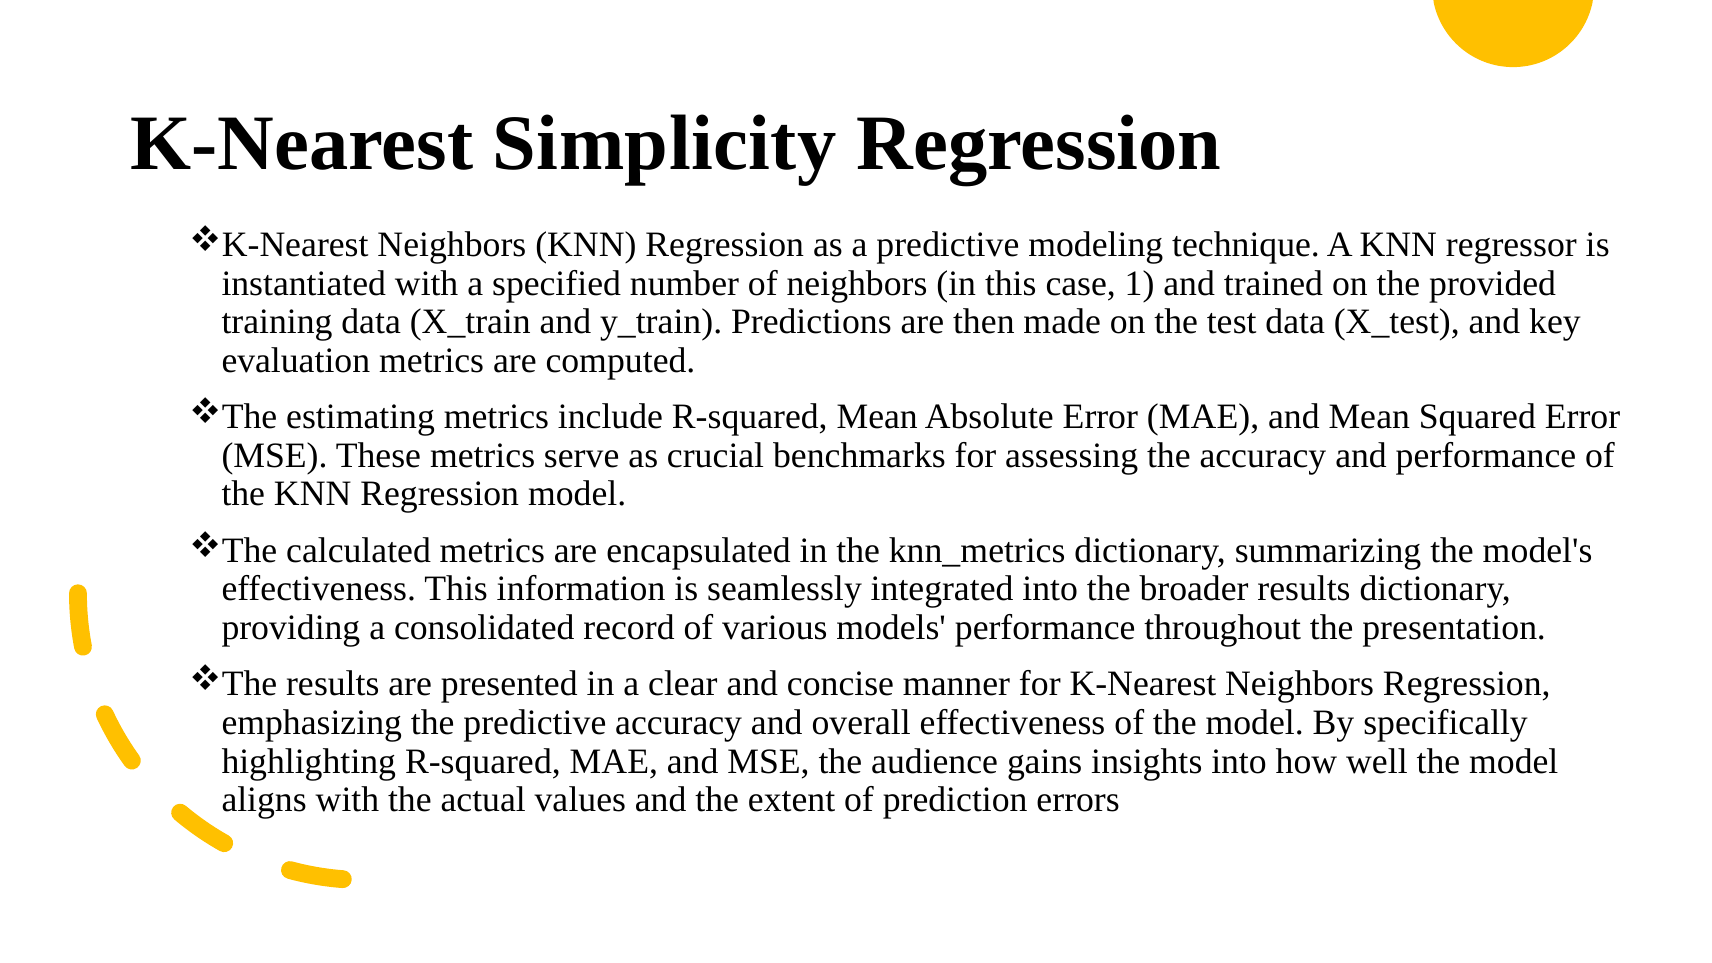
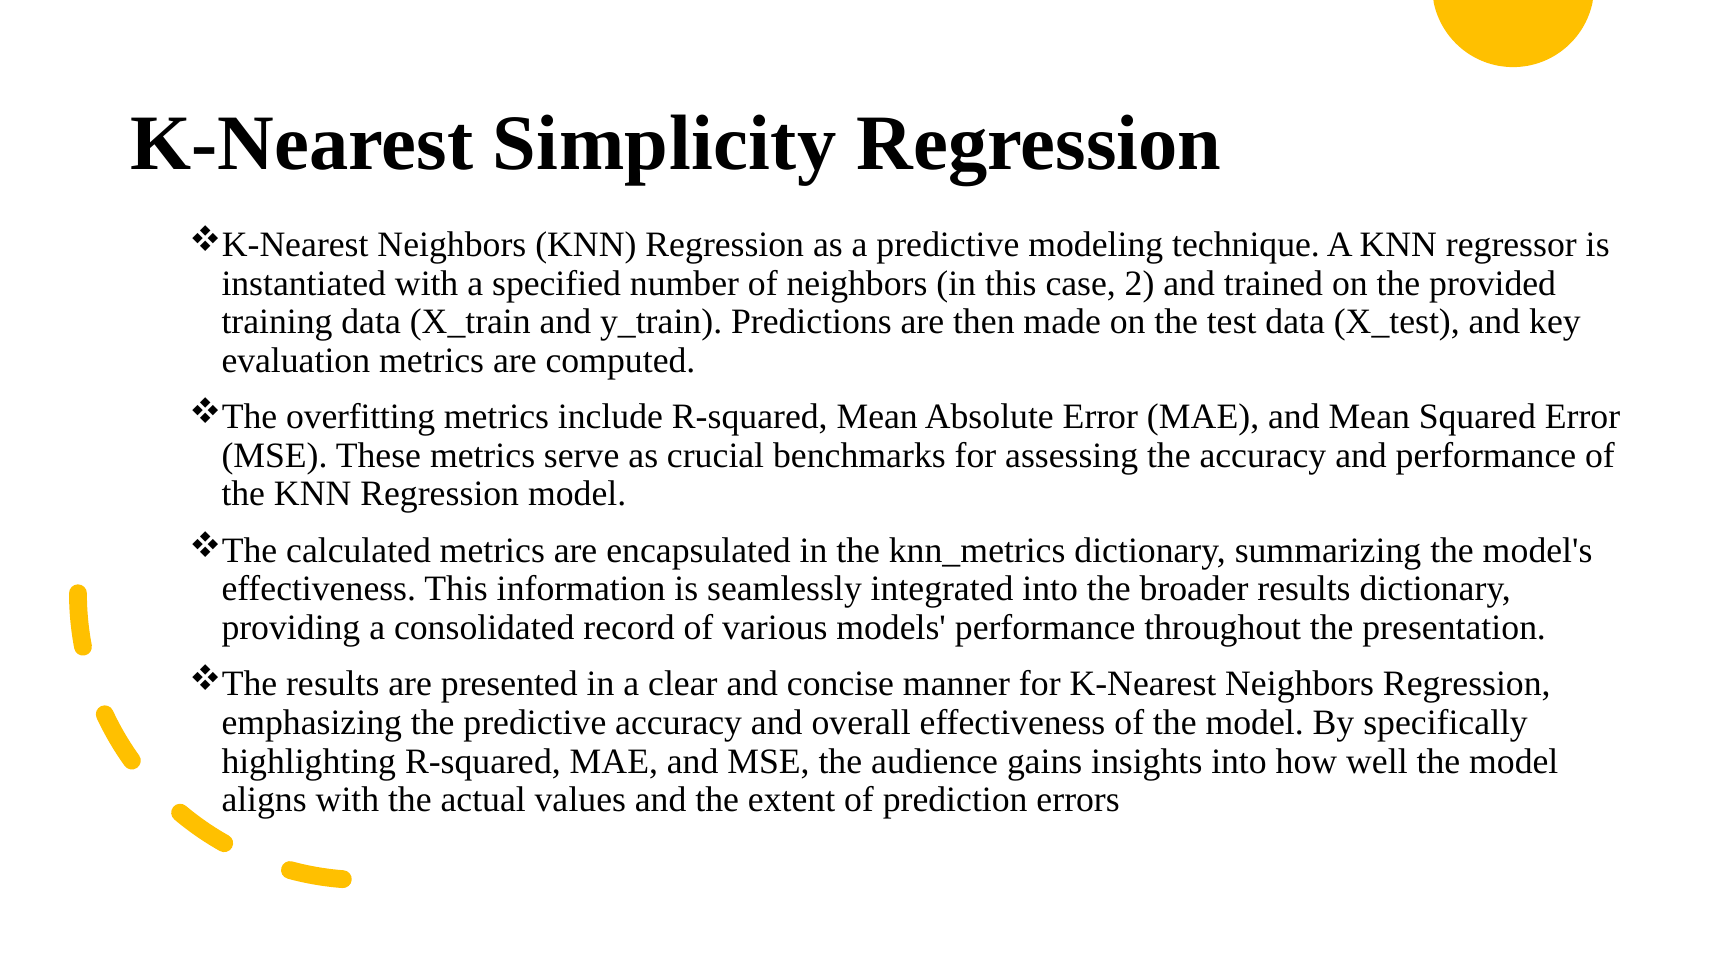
1: 1 -> 2 (1140, 284)
estimating: estimating -> overfitting (361, 417)
